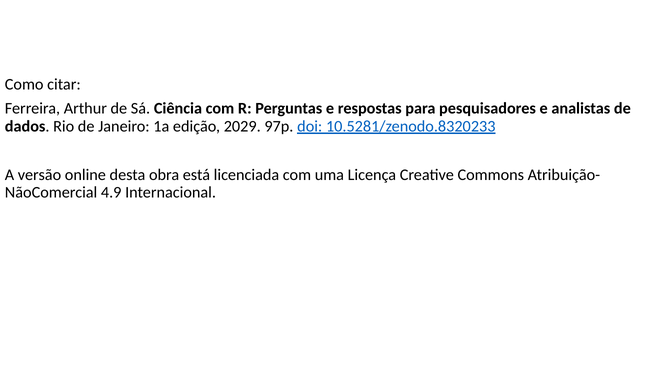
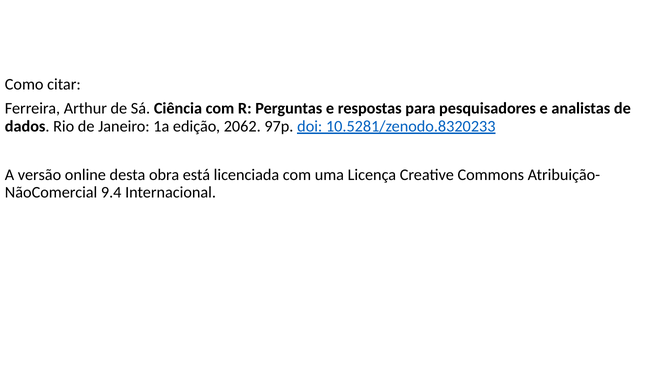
2029: 2029 -> 2062 (242, 126)
4.9: 4.9 -> 9.4 (111, 192)
